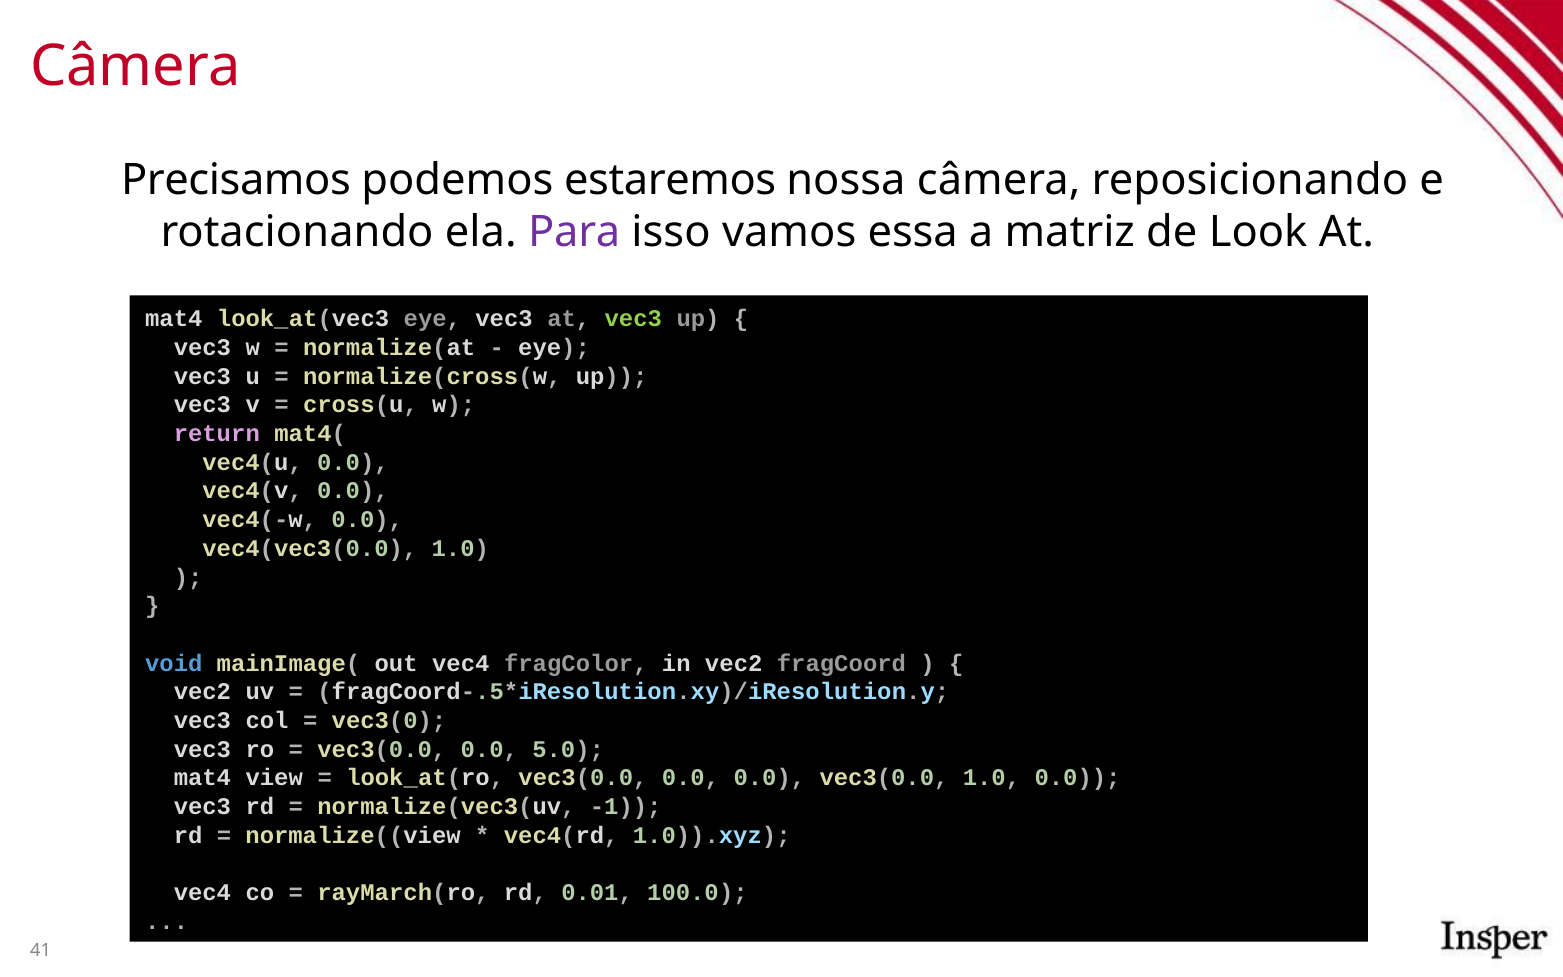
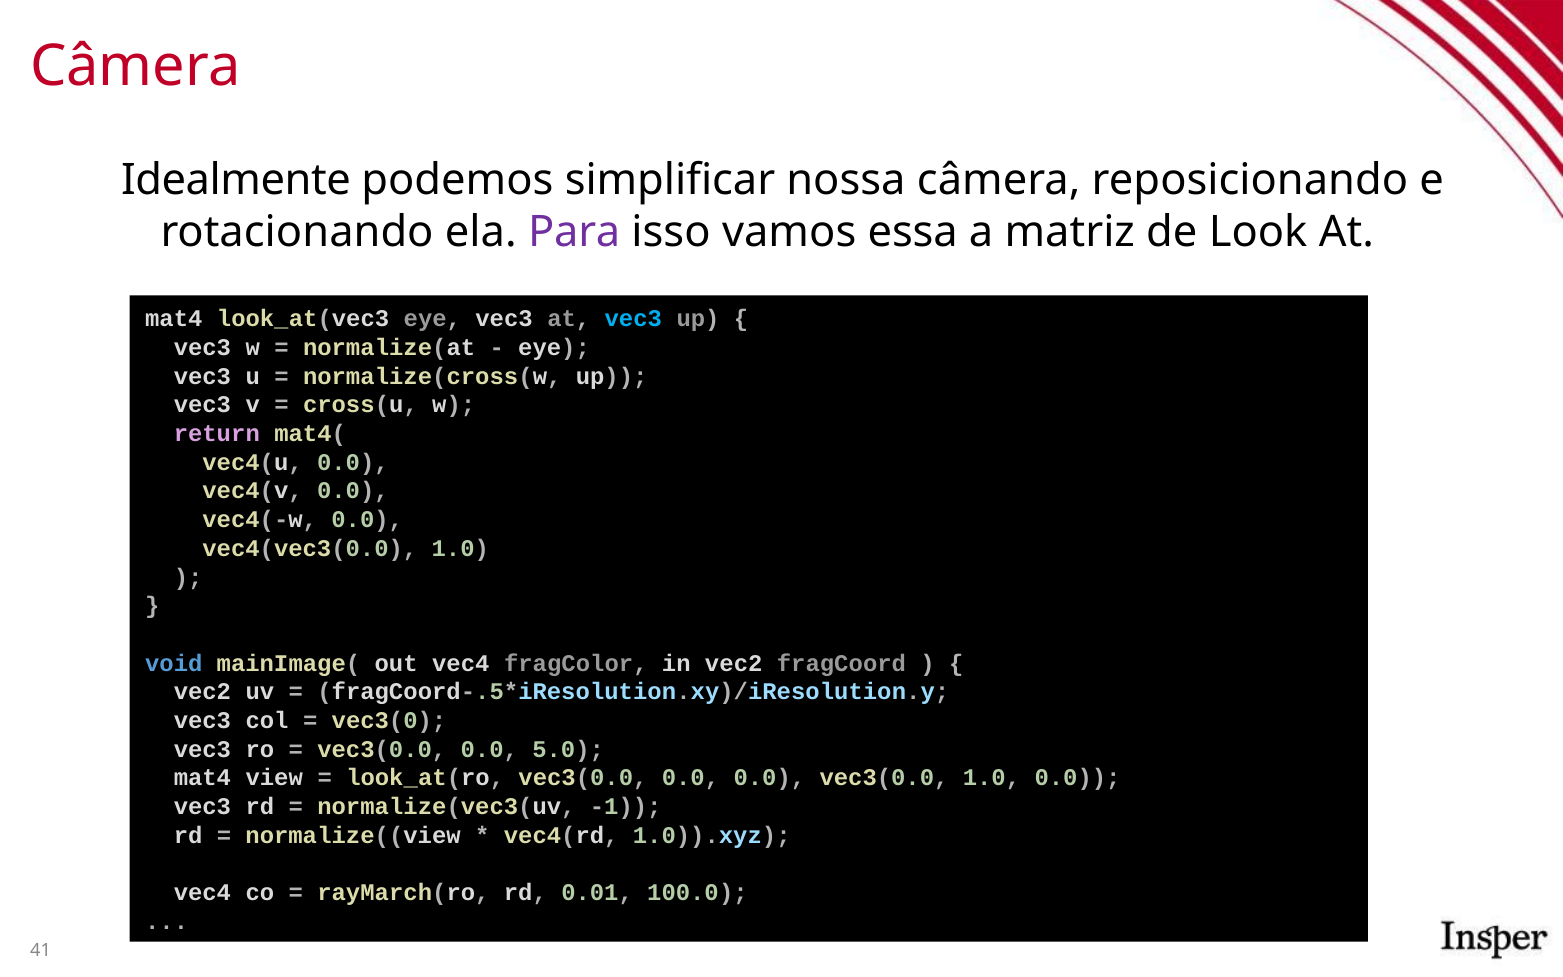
Precisamos: Precisamos -> Idealmente (236, 180)
estaremos: estaremos -> simplificar (670, 180)
vec3 colour: light green -> light blue (633, 319)
